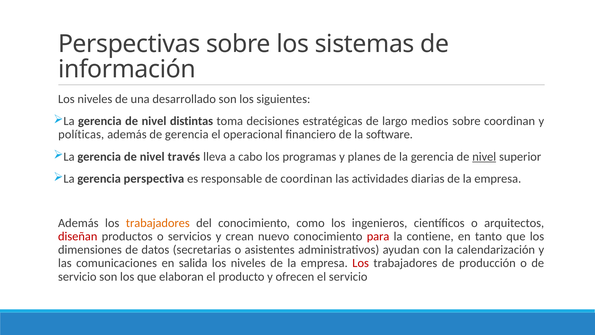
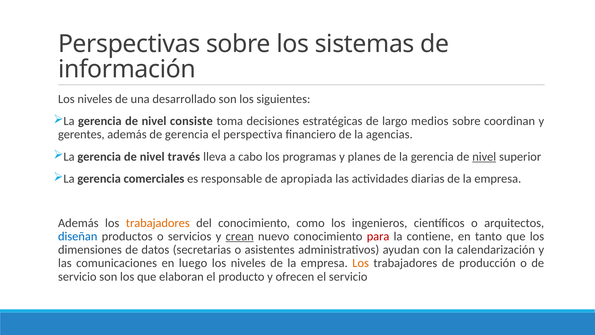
distintas: distintas -> consiste (191, 121)
políticas: políticas -> gerentes (81, 134)
operacional: operacional -> perspectiva (253, 134)
software: software -> agencias (389, 134)
perspectiva: perspectiva -> comerciales (154, 179)
de coordinan: coordinan -> apropiada (306, 179)
diseñan colour: red -> blue (78, 236)
crean underline: none -> present (240, 236)
salida: salida -> luego (193, 263)
Los colour: red -> orange (361, 263)
